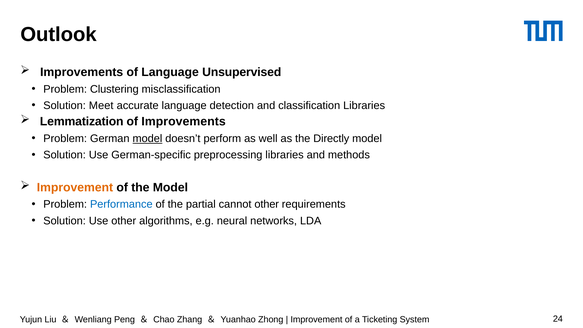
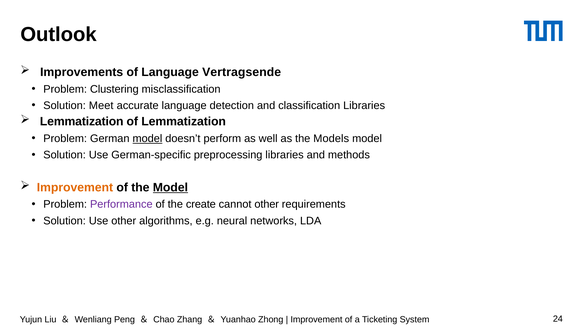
Unsupervised: Unsupervised -> Vertragsende (242, 72)
of Improvements: Improvements -> Lemmatization (184, 122)
Directly: Directly -> Models (331, 139)
Model underline: none -> present (170, 187)
Performance colour: blue -> purple (121, 204)
partial: partial -> create (201, 204)
